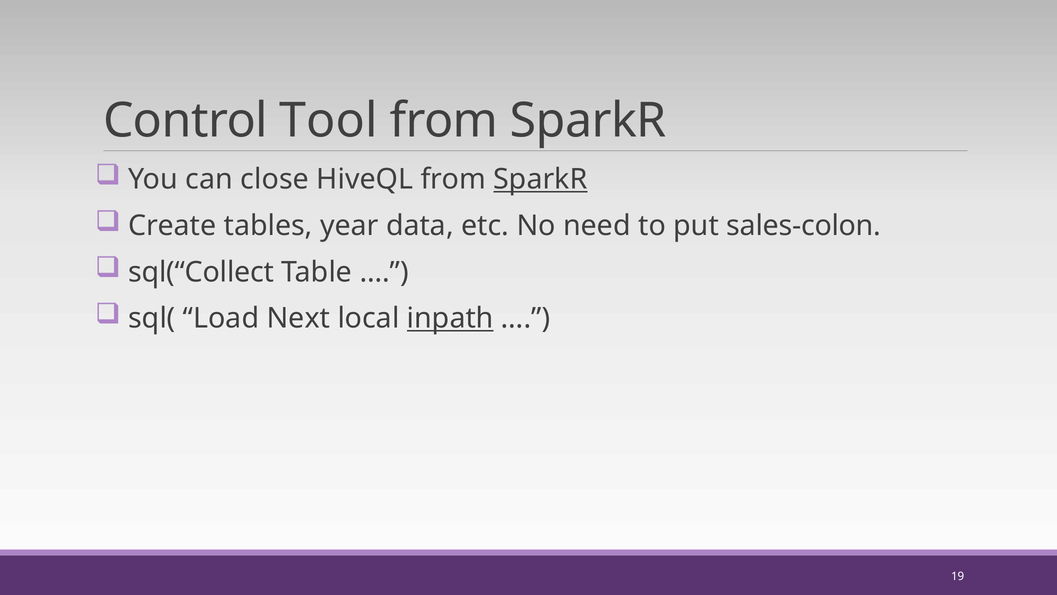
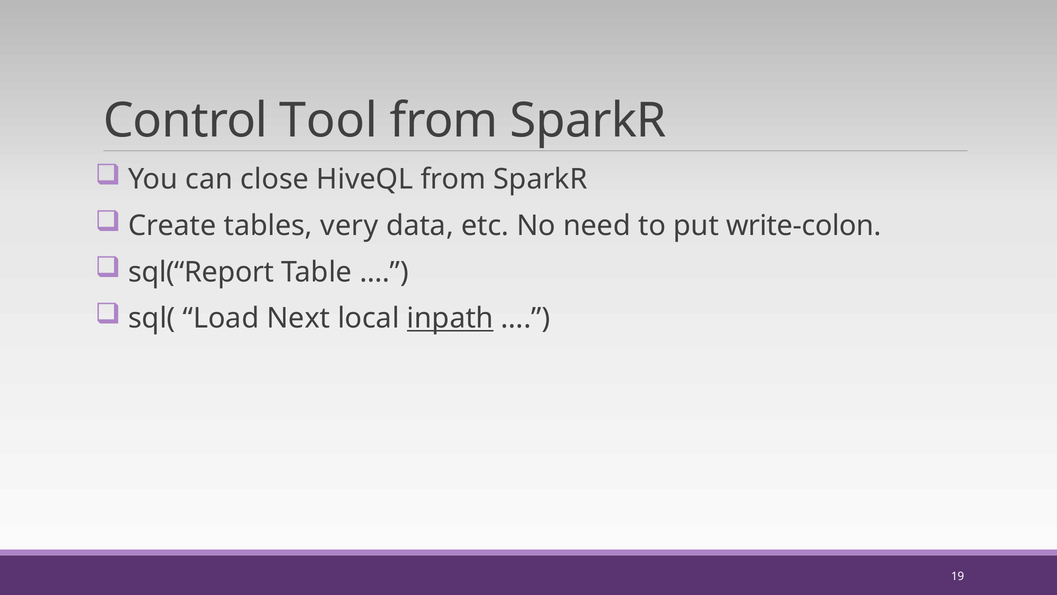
SparkR underline: present -> none (540, 179)
year: year -> very (349, 226)
sales-colon: sales-colon -> write-colon (804, 226)
sql(“Collect: sql(“Collect -> sql(“Report (201, 272)
